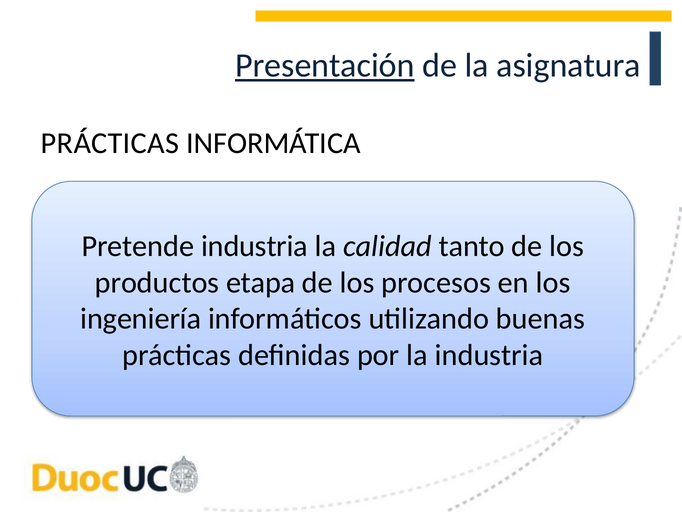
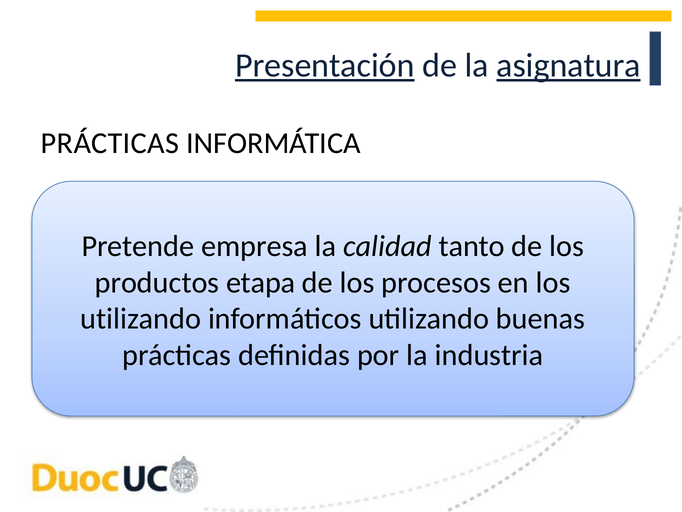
asignatura underline: none -> present (569, 65)
Pretende industria: industria -> empresa (255, 246)
ingeniería: ingeniería -> utilizando (141, 319)
